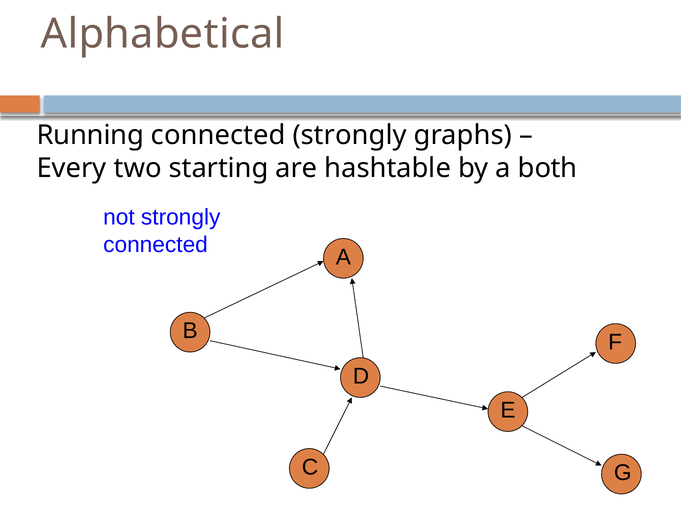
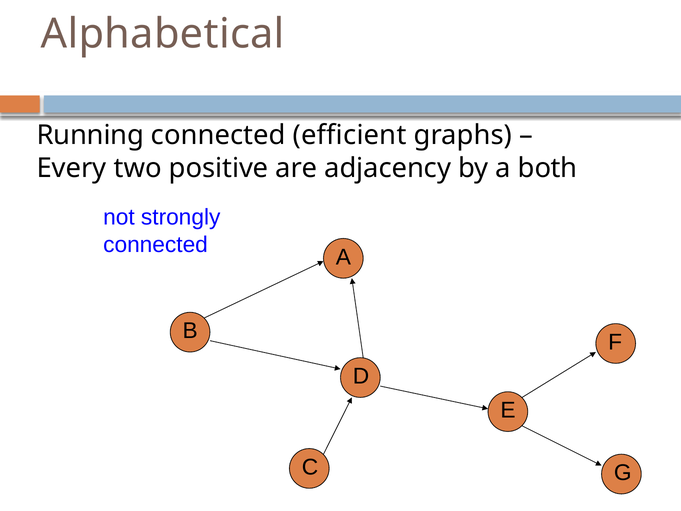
connected strongly: strongly -> efficient (350, 135)
starting: starting -> positive (219, 168)
hashtable: hashtable -> adjacency (388, 168)
